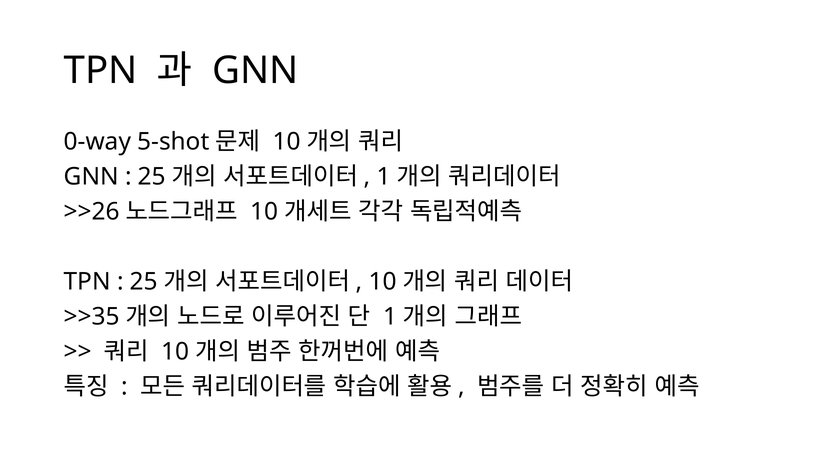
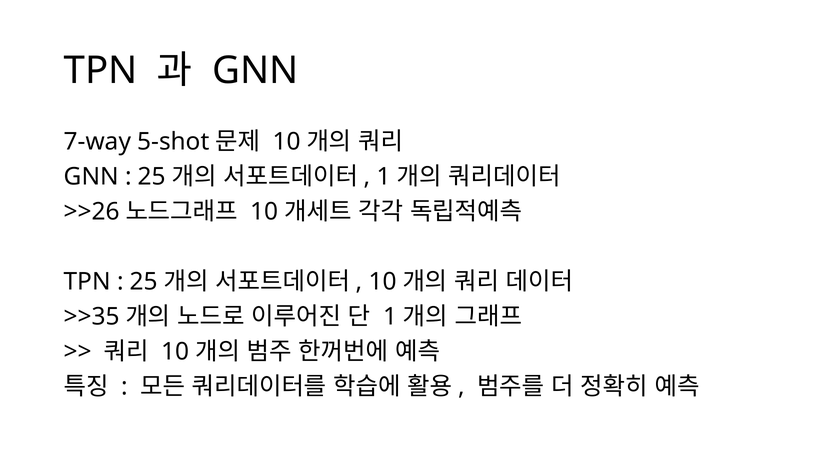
0-way: 0-way -> 7-way (97, 142)
